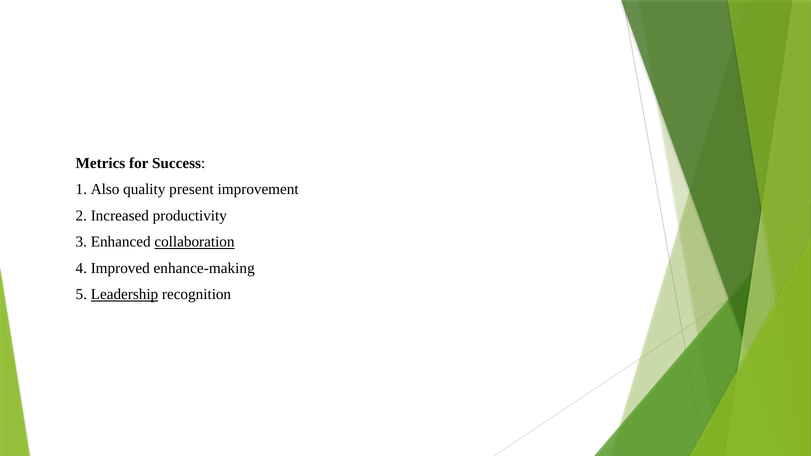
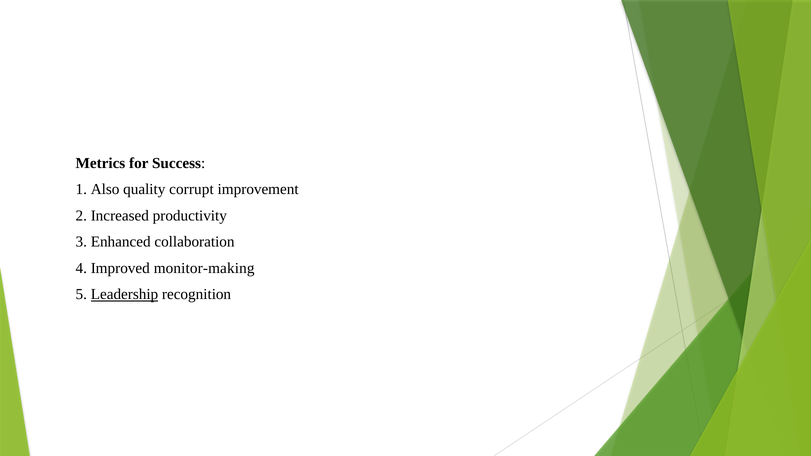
present: present -> corrupt (191, 190)
collaboration underline: present -> none (194, 242)
enhance-making: enhance-making -> monitor-making (204, 268)
